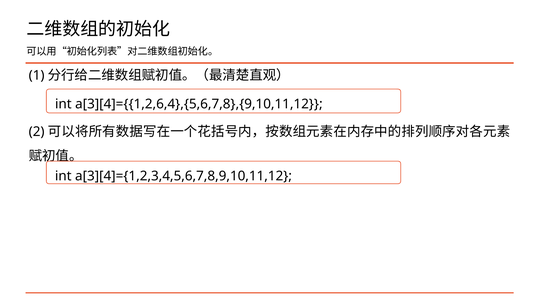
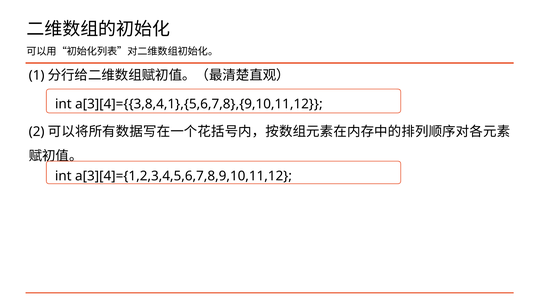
a[3][4]={{1,2,6,4},{5,6,7,8},{9,10,11,12: a[3][4]={{1,2,6,4},{5,6,7,8},{9,10,11,12 -> a[3][4]={{3,8,4,1},{5,6,7,8},{9,10,11,12 (199, 104)
